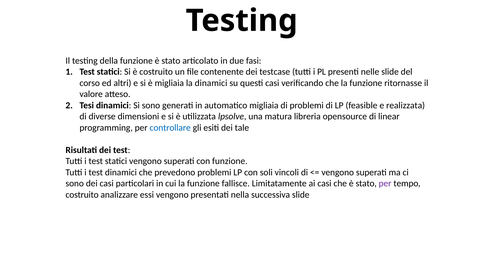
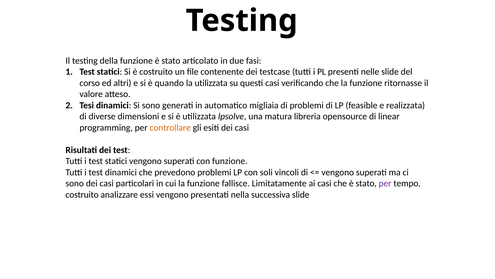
è migliaia: migliaia -> quando (169, 83)
la dinamici: dinamici -> utilizzata (211, 83)
controllare colour: blue -> orange (170, 127)
esiti dei tale: tale -> casi (242, 127)
